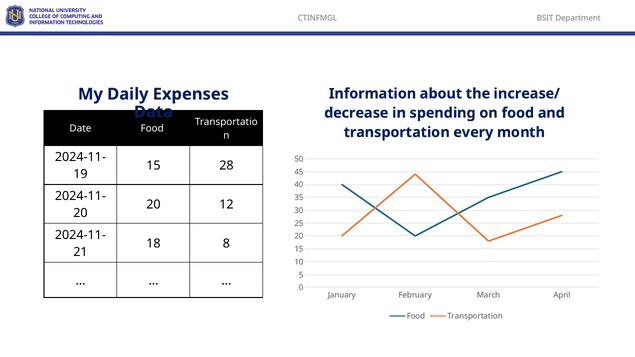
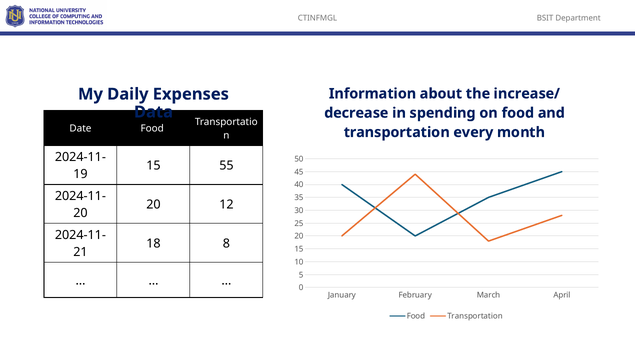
28: 28 -> 55 (226, 166)
